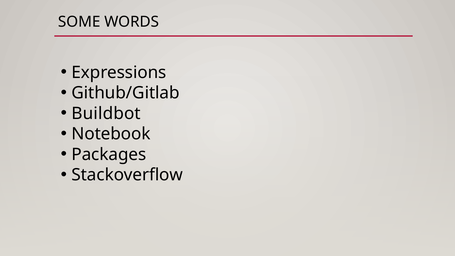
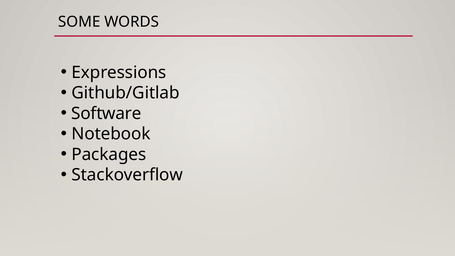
Buildbot: Buildbot -> Software (106, 113)
